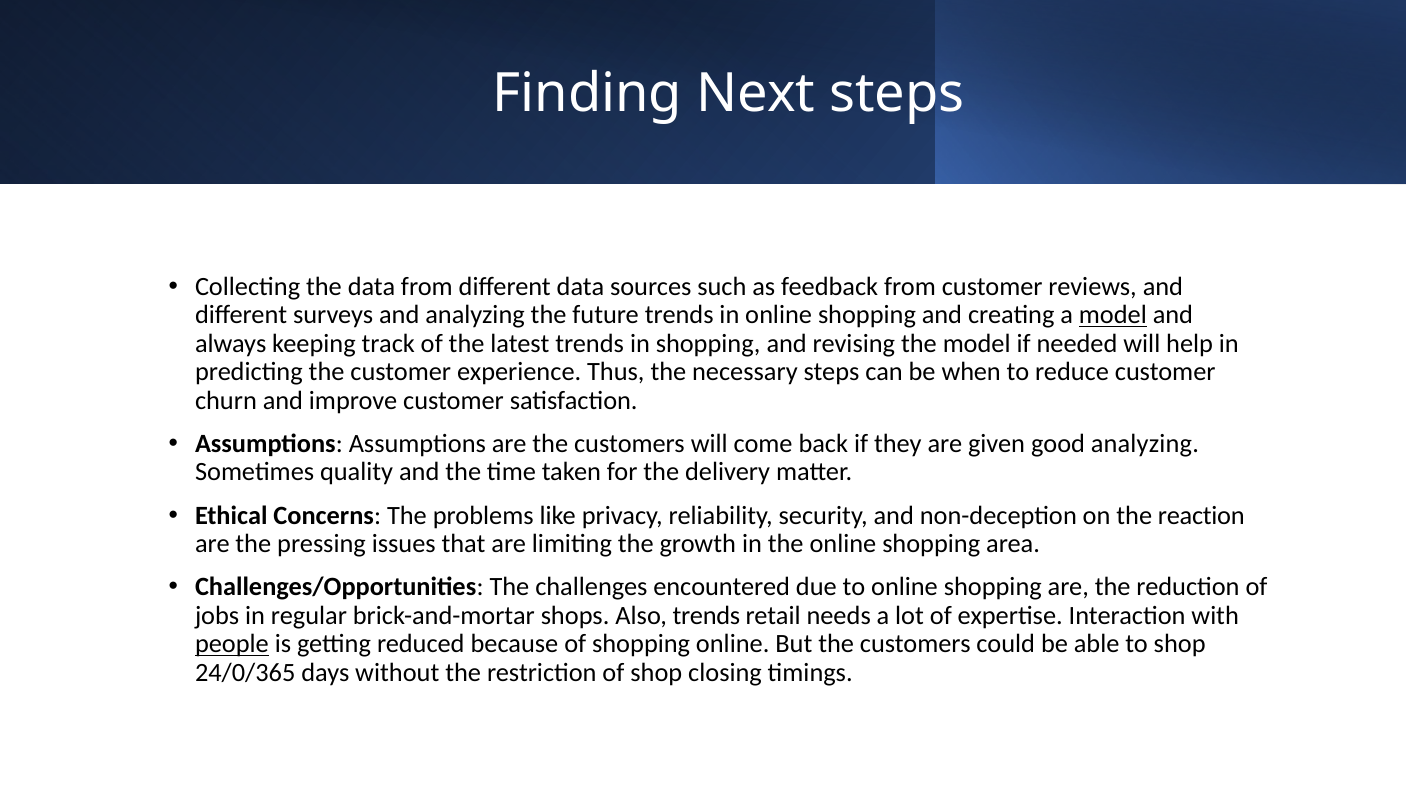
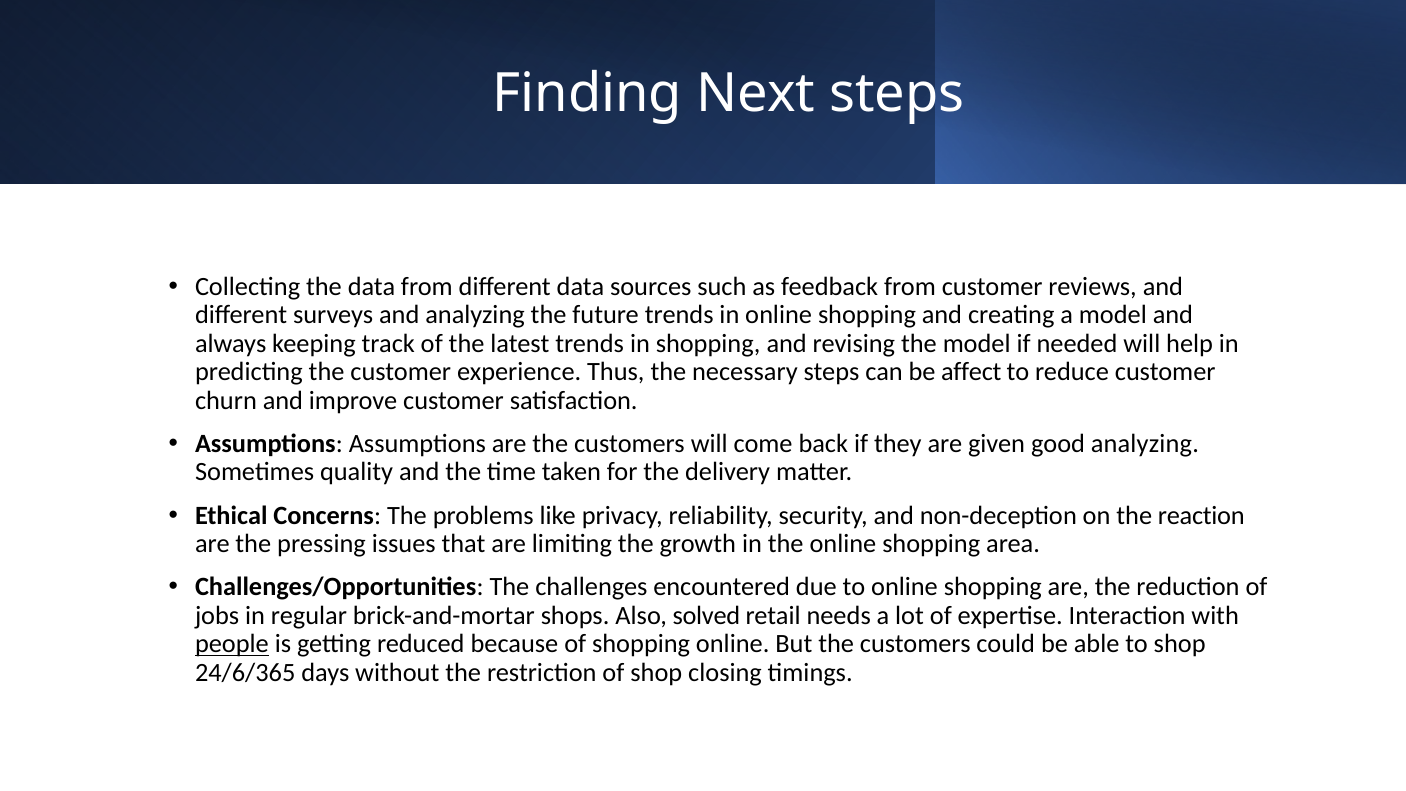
model underline: present -> none (1113, 315)
when: when -> affect (971, 372)
Also trends: trends -> solved (706, 615)
24/0/365: 24/0/365 -> 24/6/365 (245, 672)
